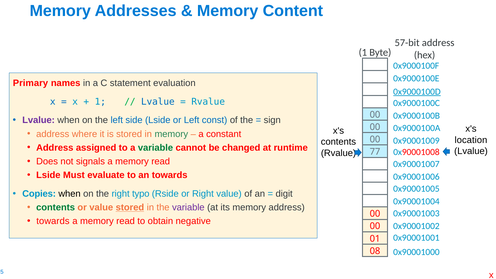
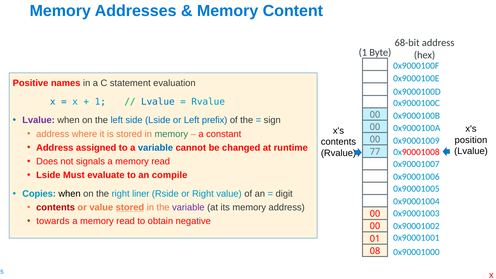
57-bit: 57-bit -> 68-bit (407, 43)
Primary: Primary -> Positive (31, 83)
0x9000100D underline: present -> none (417, 92)
const: const -> prefix (215, 120)
location: location -> position (471, 140)
variable colour: green -> blue (155, 148)
an towards: towards -> compile (170, 175)
typo: typo -> liner (141, 194)
contents colour: green -> red (56, 208)
